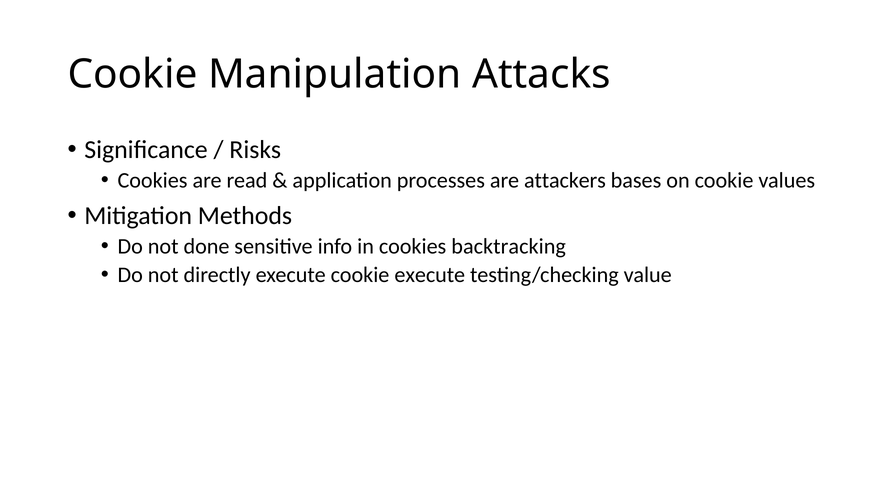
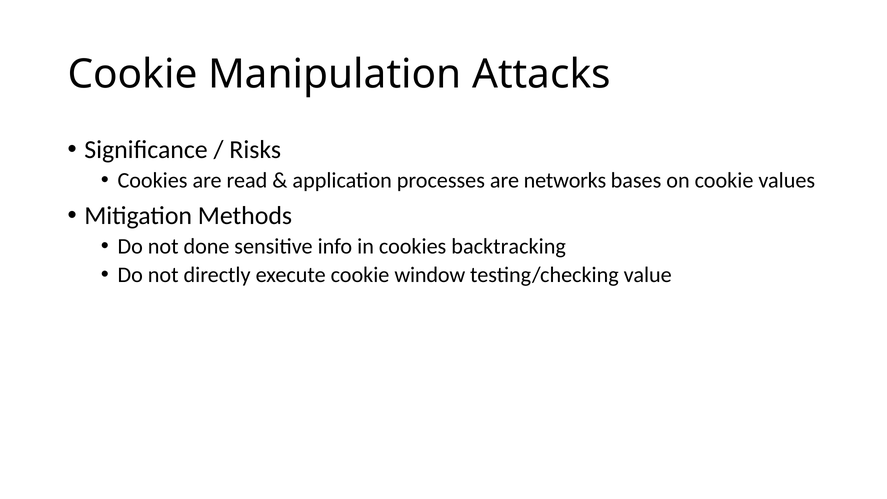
attackers: attackers -> networks (565, 180)
cookie execute: execute -> window (430, 275)
